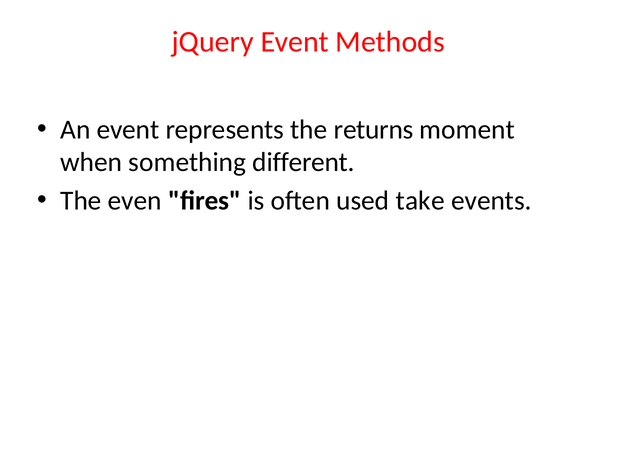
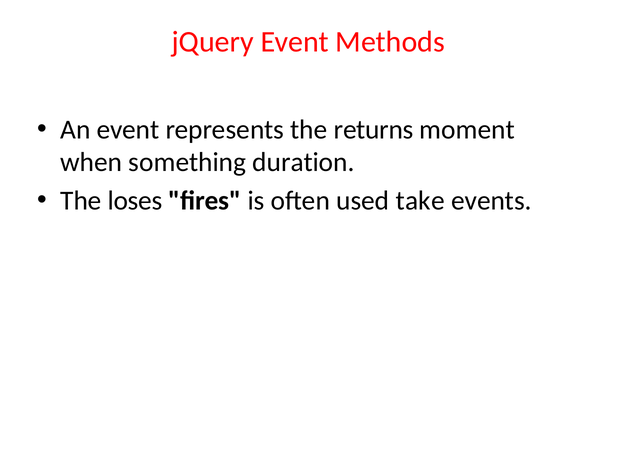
different: different -> duration (304, 162)
even: even -> loses (135, 201)
